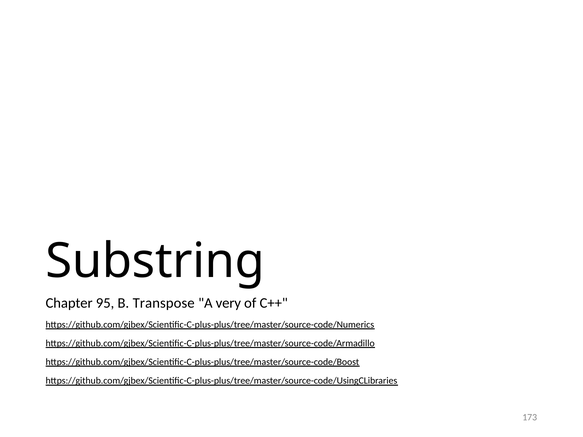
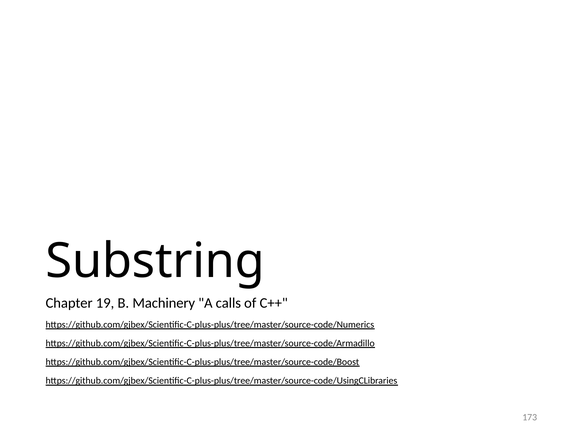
95: 95 -> 19 (105, 303)
Transpose: Transpose -> Machinery (164, 303)
very: very -> calls (228, 303)
